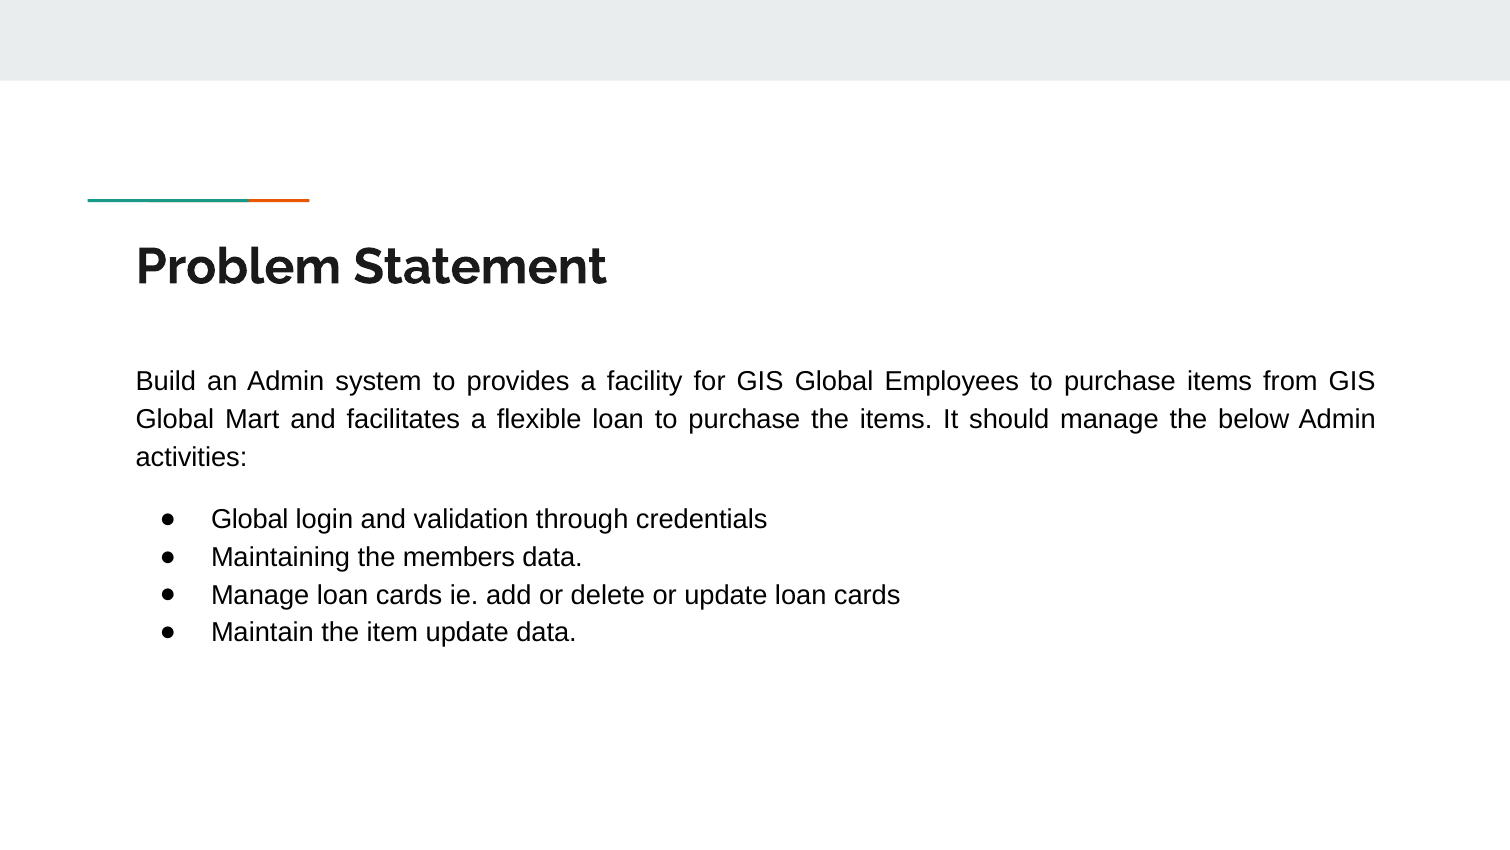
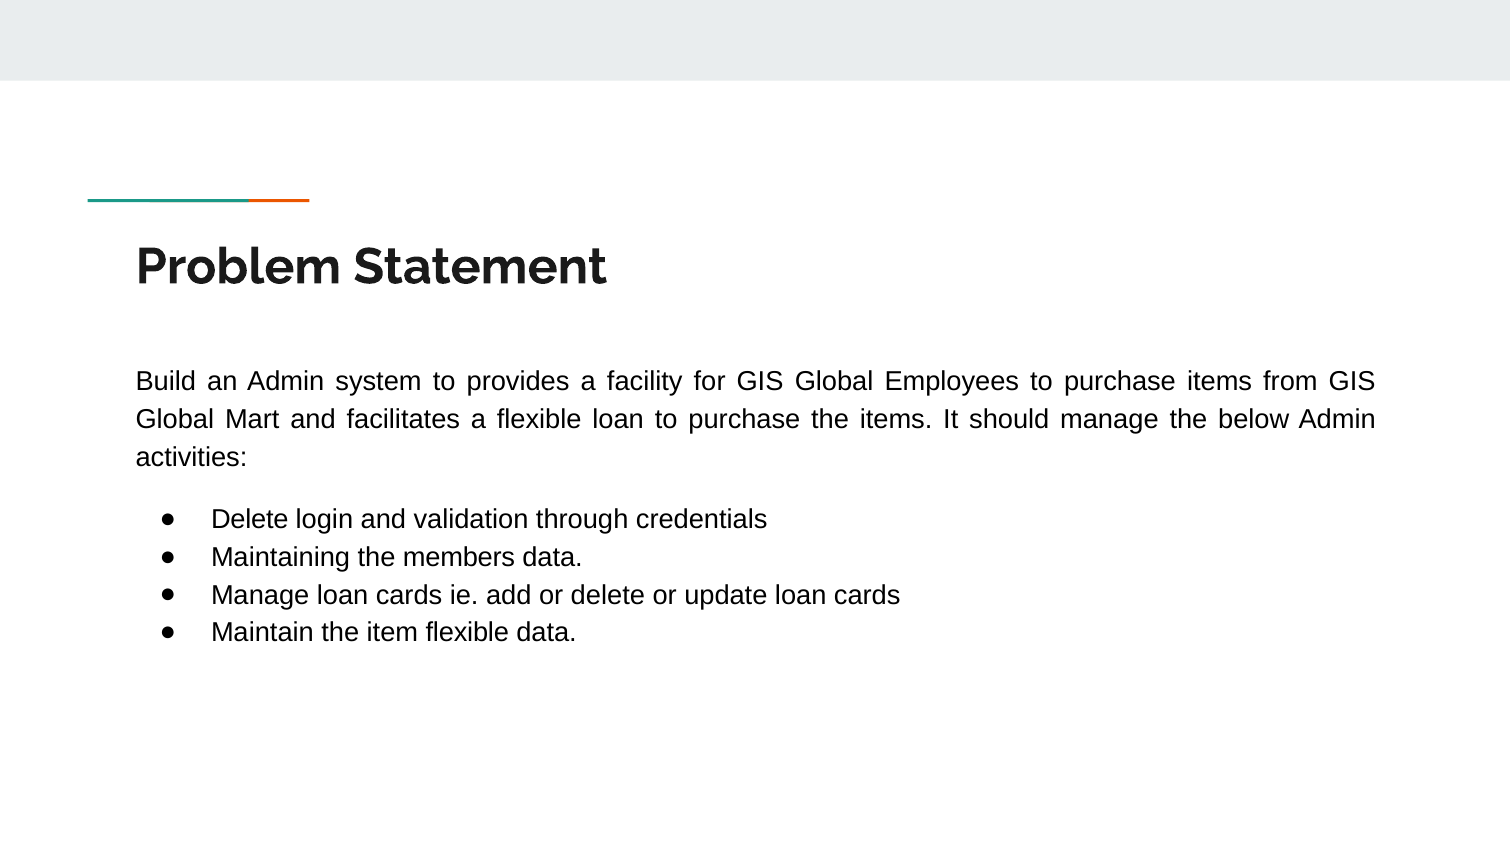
Global: Global -> Delete (250, 520)
item update: update -> flexible (467, 633)
